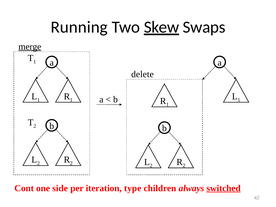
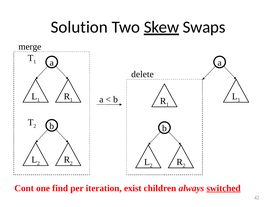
Running: Running -> Solution (79, 27)
merge underline: present -> none (30, 47)
side: side -> find (60, 188)
type: type -> exist (133, 188)
